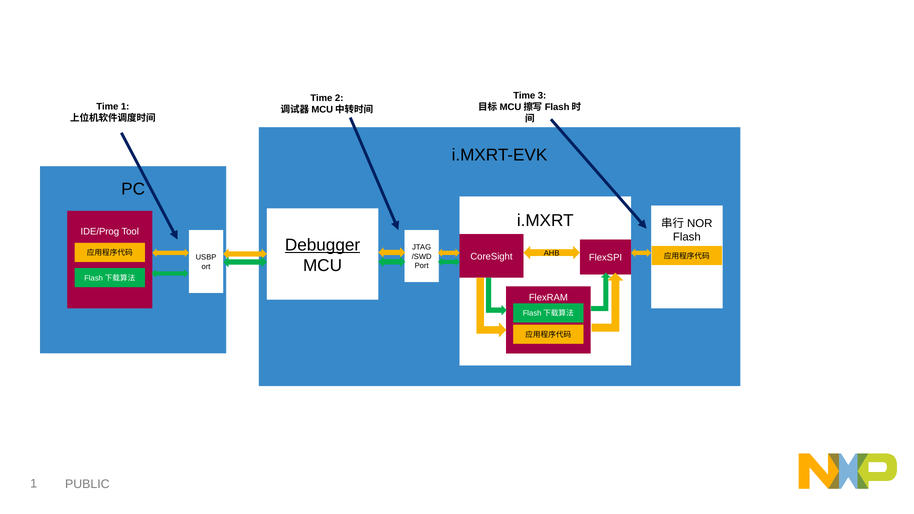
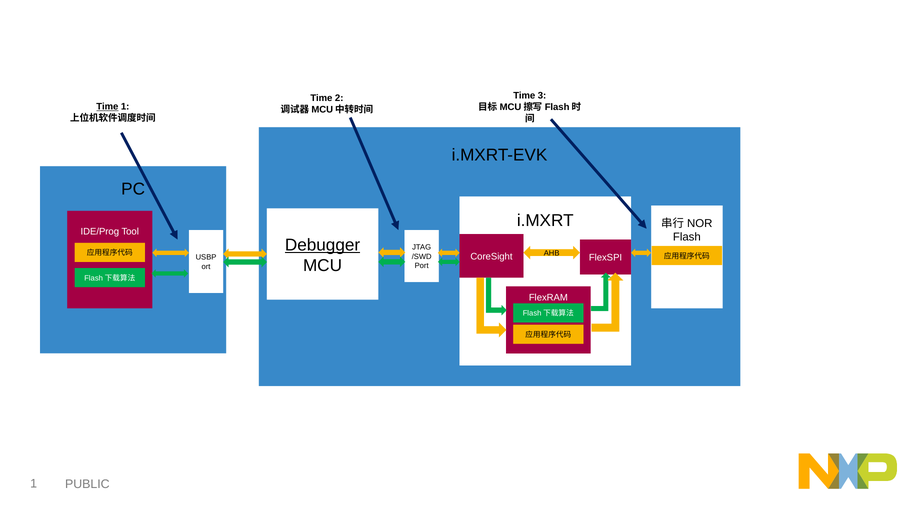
Time underline: none -> present (107, 107)
